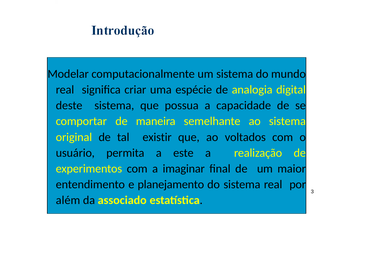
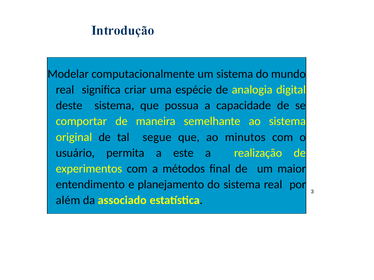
existir: existir -> segue (157, 137)
voltados: voltados -> minutos (245, 137)
imaginar: imaginar -> métodos (184, 169)
